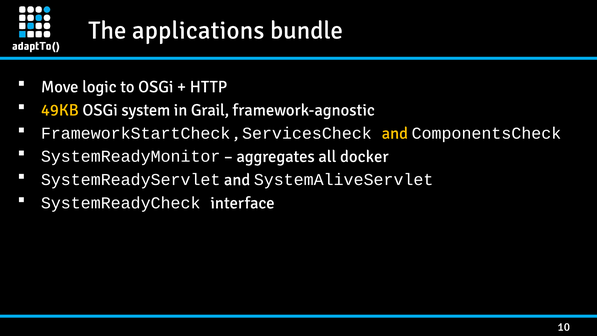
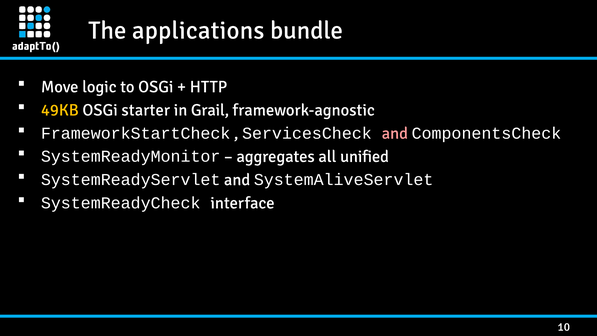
system: system -> starter (146, 110)
and colour: yellow -> pink (395, 133)
docker: docker -> unified (364, 156)
